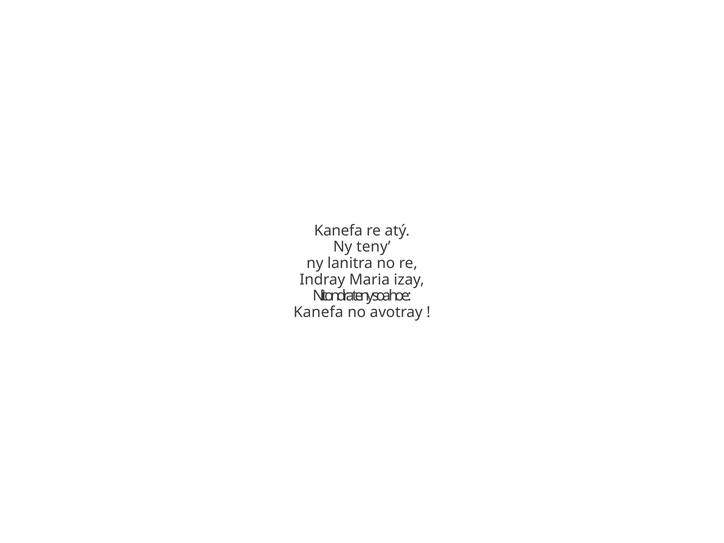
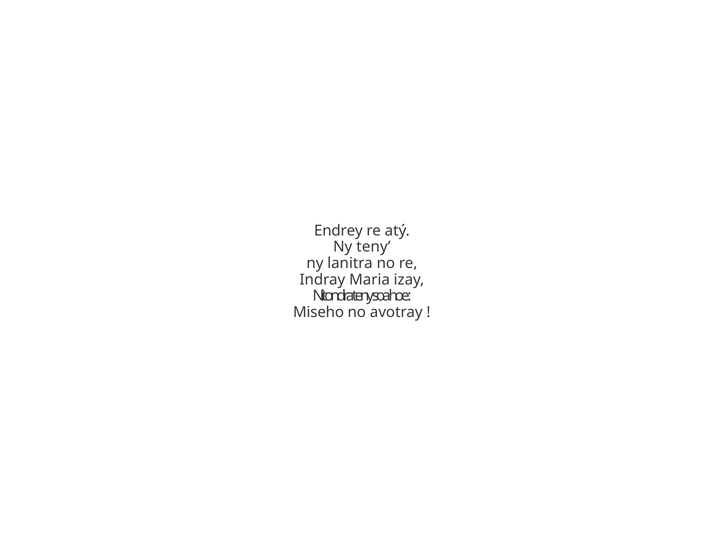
Kanefa: Kanefa -> Endrey (338, 231)
Kanefa: Kanefa -> Miseho (319, 312)
